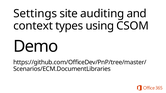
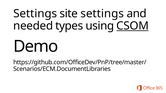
site auditing: auditing -> settings (102, 14)
context: context -> needed (33, 26)
CSOM underline: none -> present (133, 26)
